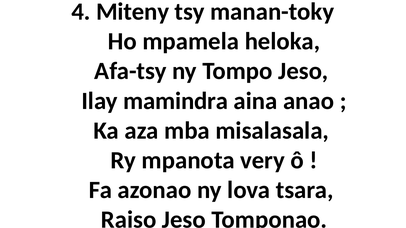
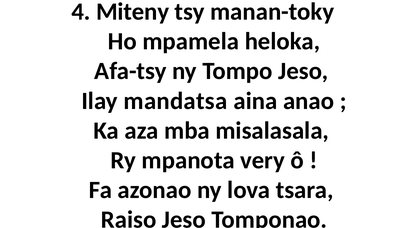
mamindra: mamindra -> mandatsa (175, 101)
